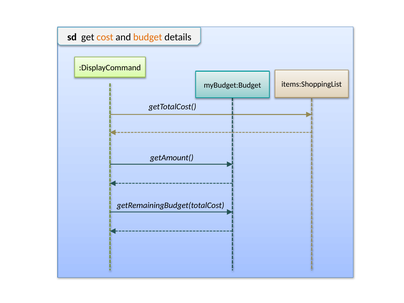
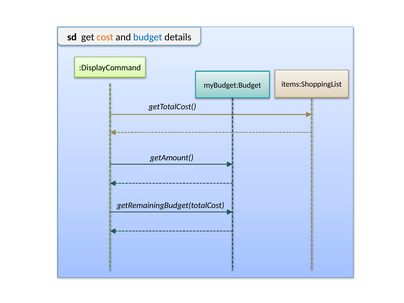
budget colour: orange -> blue (148, 37)
